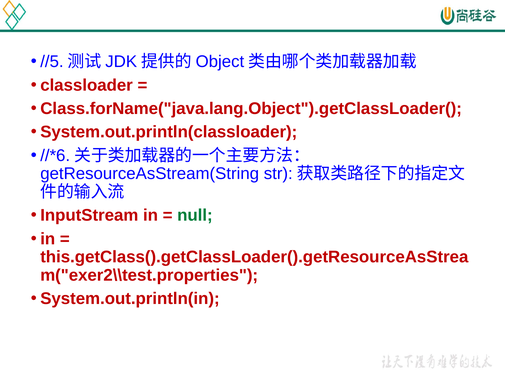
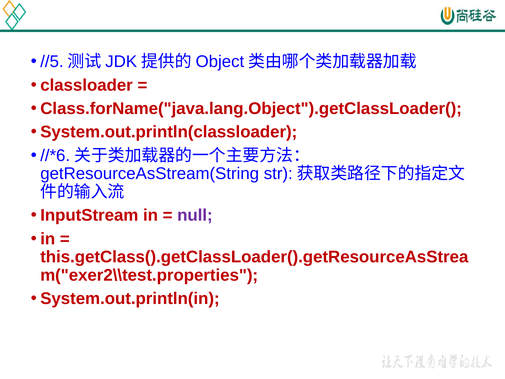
null colour: green -> purple (195, 215)
